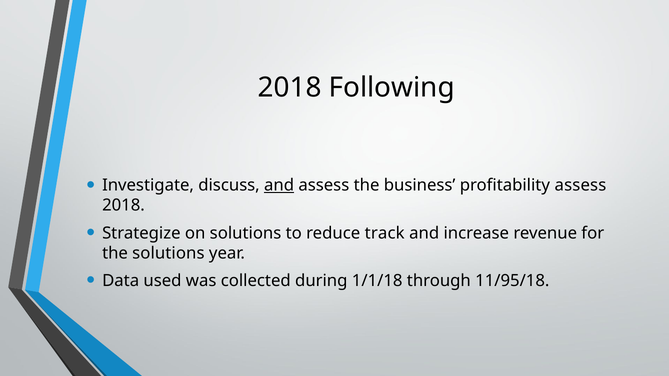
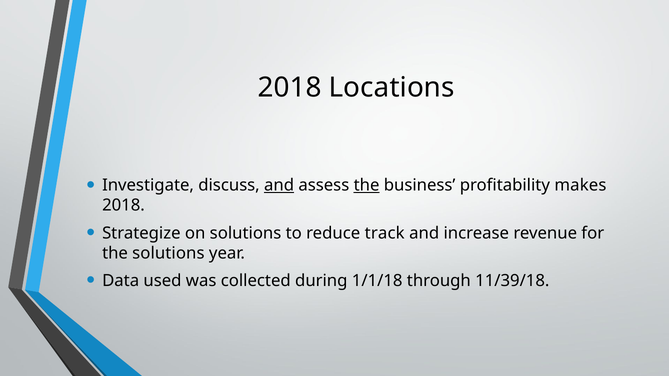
Following: Following -> Locations (392, 88)
the underline: none -> present (367, 186)
profitability assess: assess -> makes (580, 186)
11/95/18: 11/95/18 -> 11/39/18 (512, 281)
